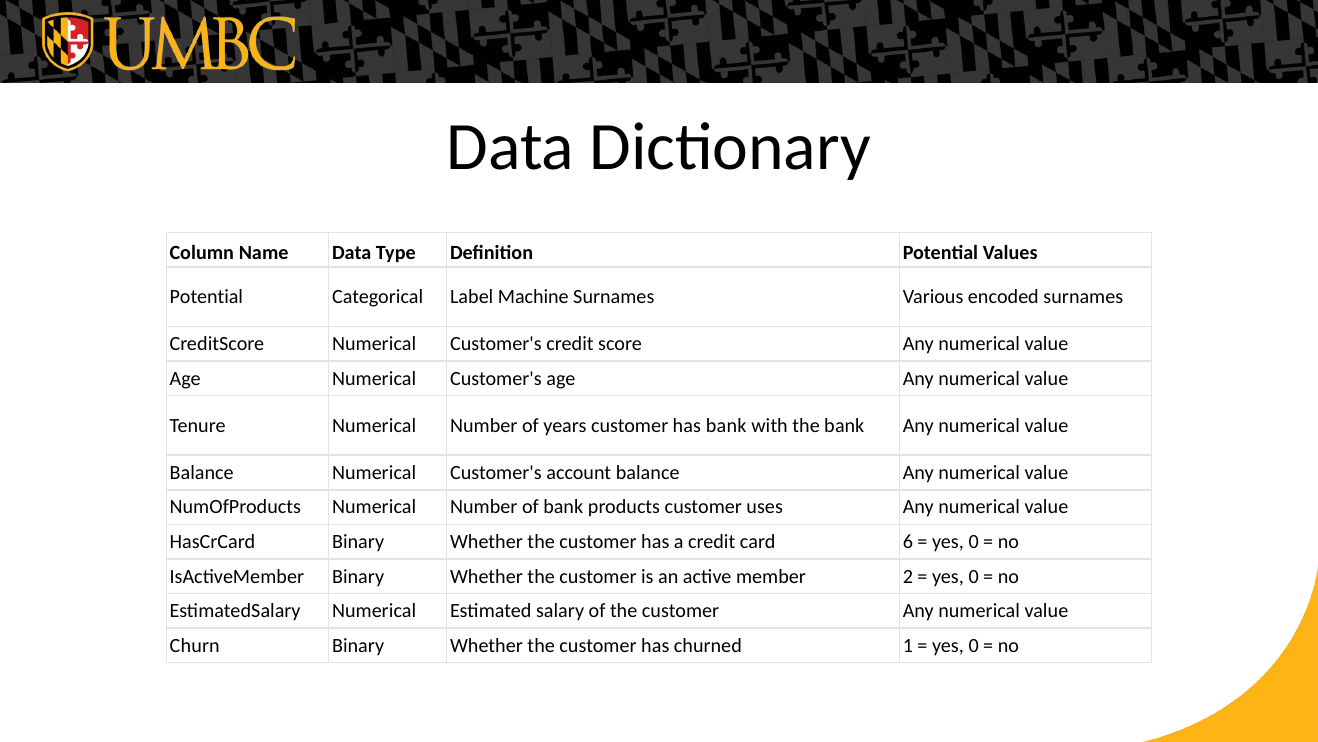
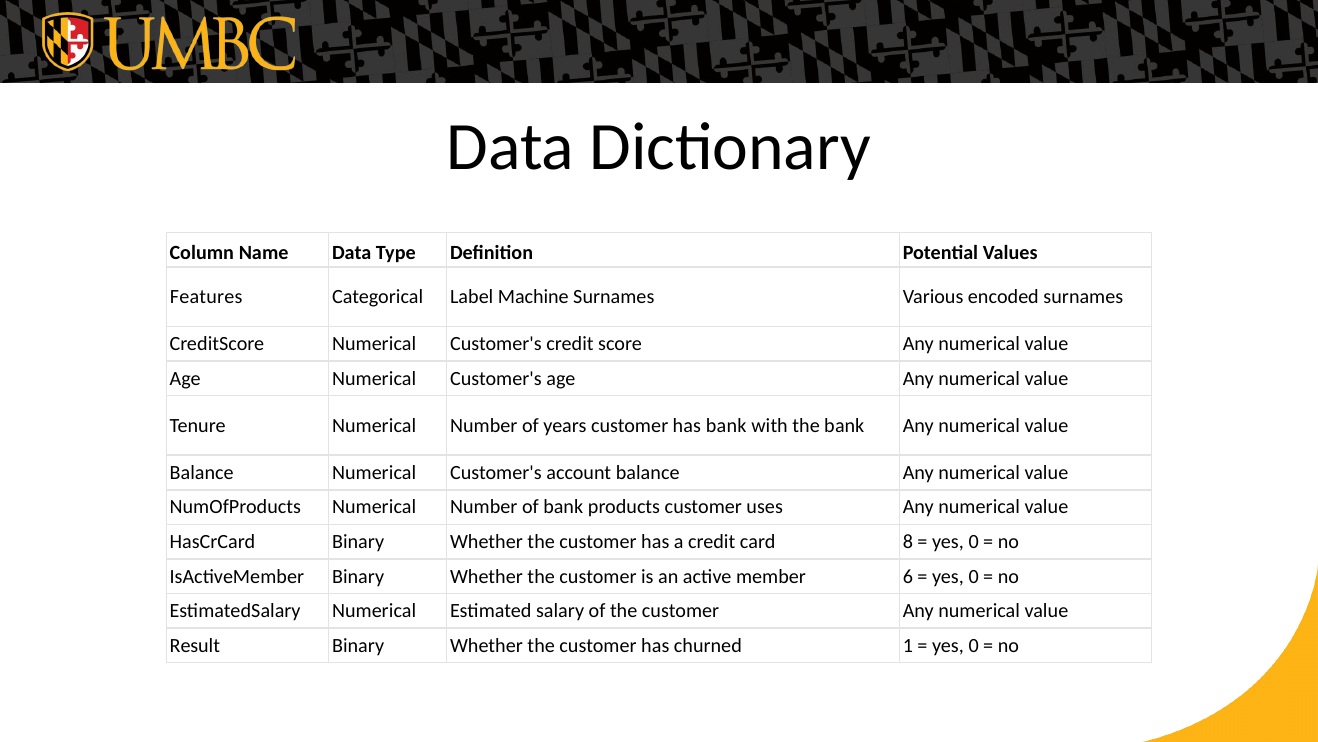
Potential: Potential -> Features (206, 297)
6: 6 -> 8 (908, 541)
2: 2 -> 6 (908, 576)
Churn: Churn -> Result (195, 645)
